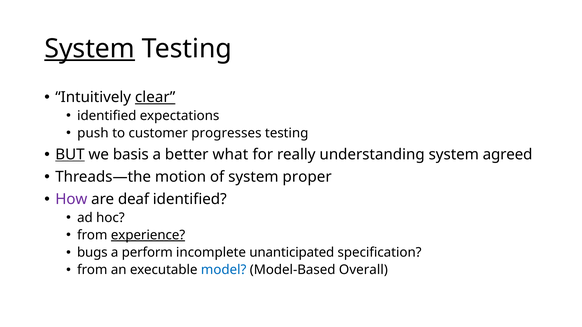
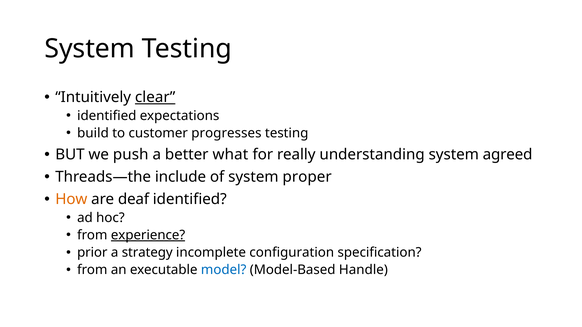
System underline: present -> none (90, 49)
push: push -> build (93, 133)
BUT underline: present -> none (70, 155)
basis: basis -> push (131, 155)
motion: motion -> include (181, 177)
How colour: purple -> orange (71, 200)
bugs: bugs -> prior (92, 253)
perform: perform -> strategy (147, 253)
unanticipated: unanticipated -> configuration (292, 253)
Overall: Overall -> Handle (363, 270)
